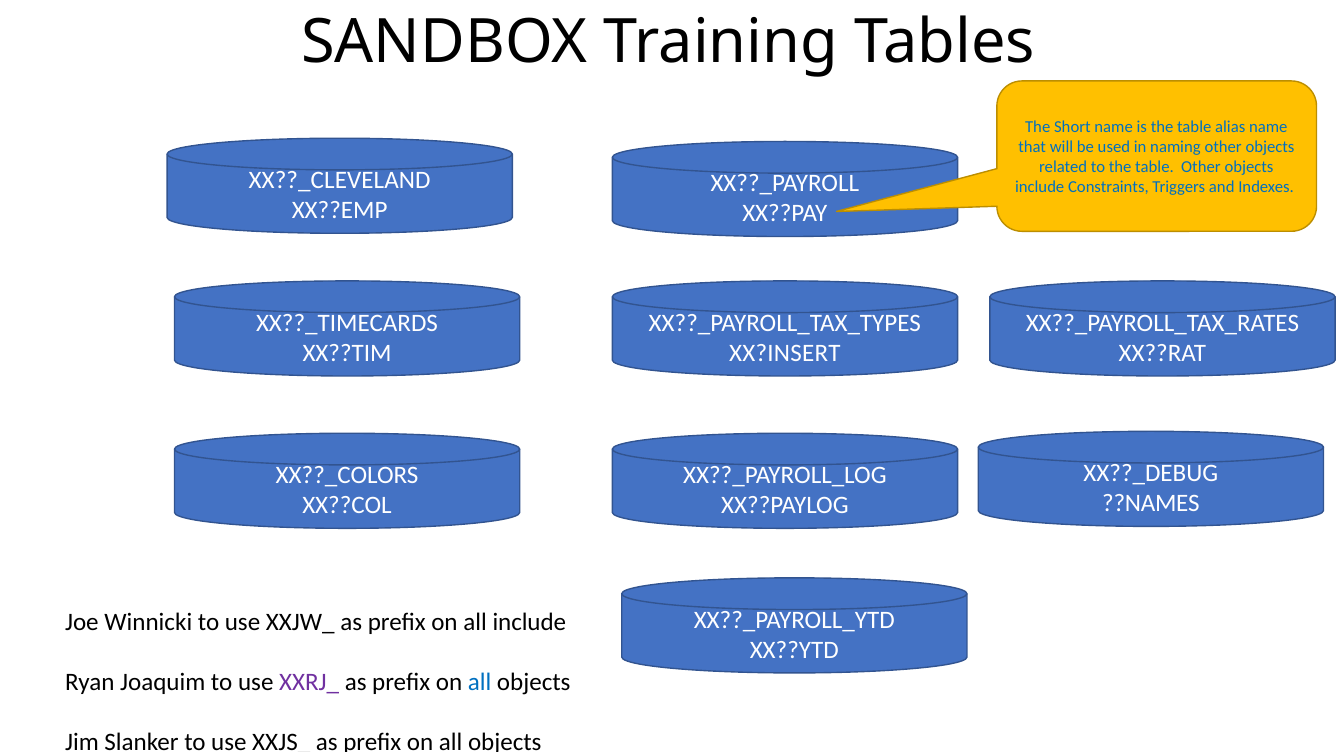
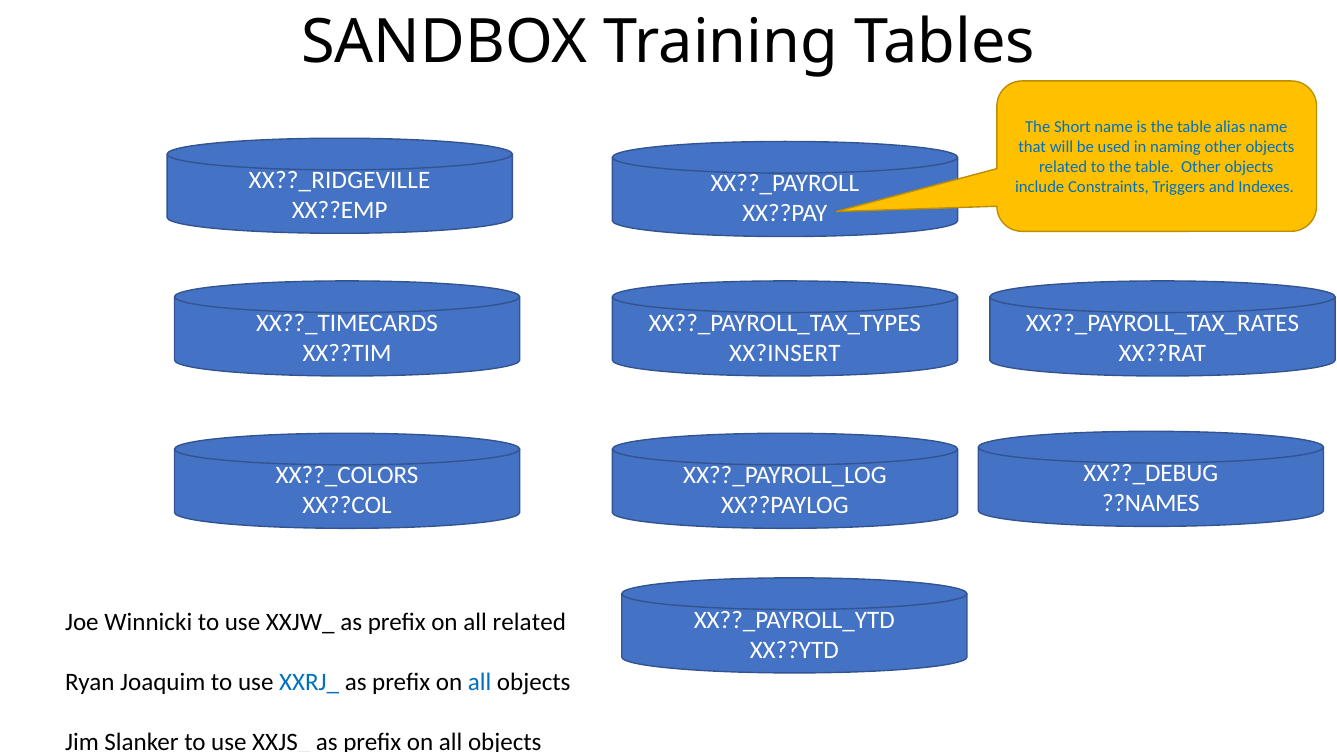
XX??_CLEVELAND: XX??_CLEVELAND -> XX??_RIDGEVILLE (340, 180)
all include: include -> related (529, 622)
XXRJ_ colour: purple -> blue (309, 682)
